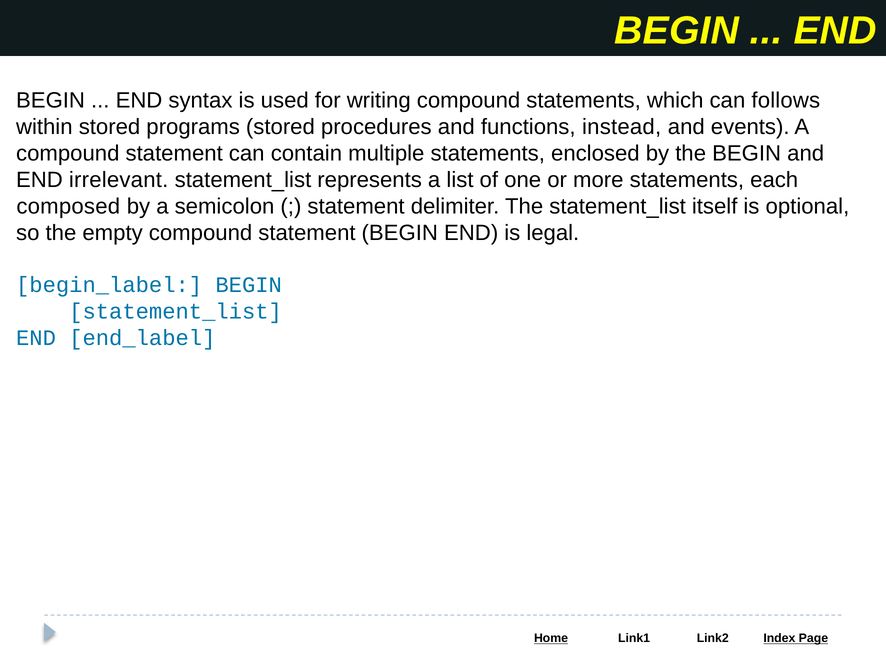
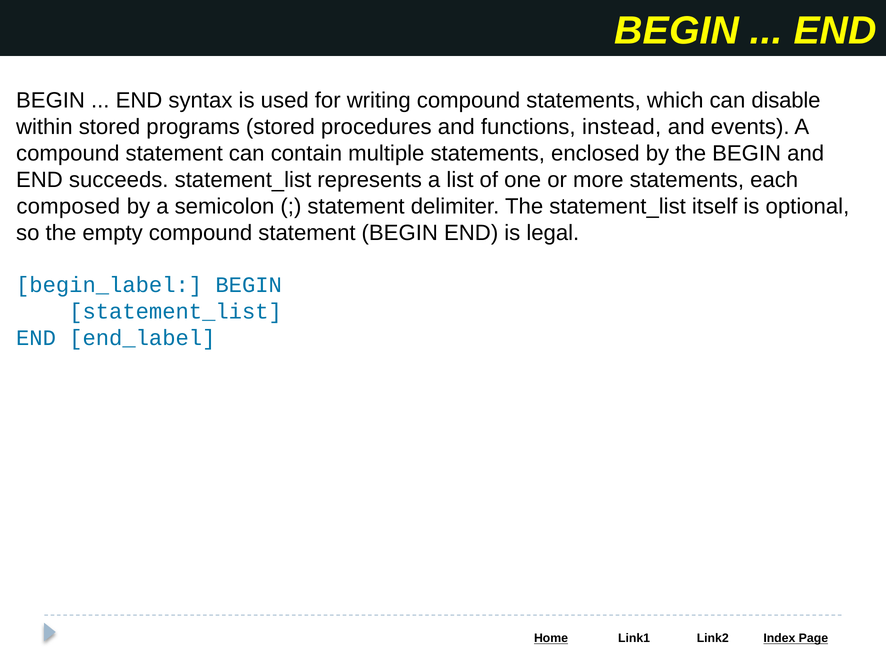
follows: follows -> disable (786, 100)
irrelevant: irrelevant -> succeeds (119, 180)
